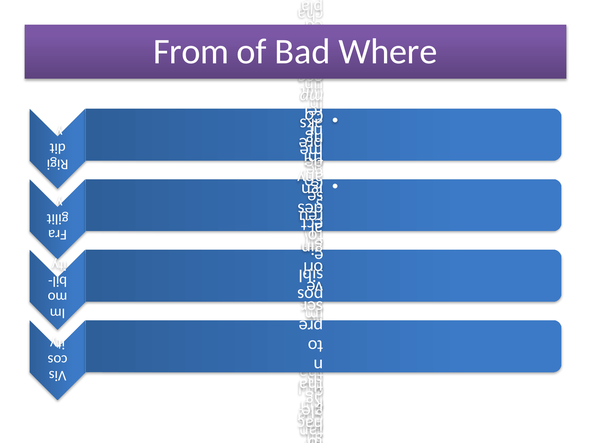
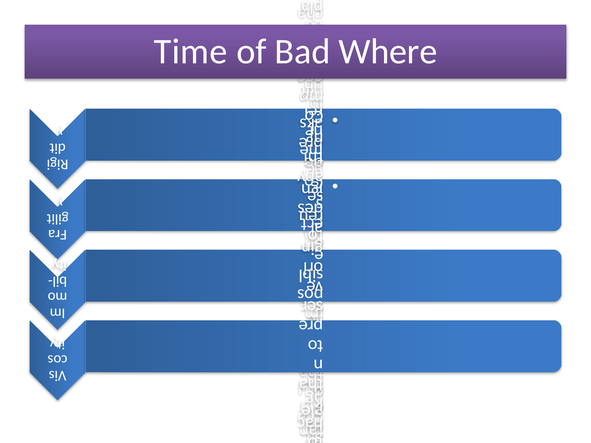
From: From -> Time (191, 52)
